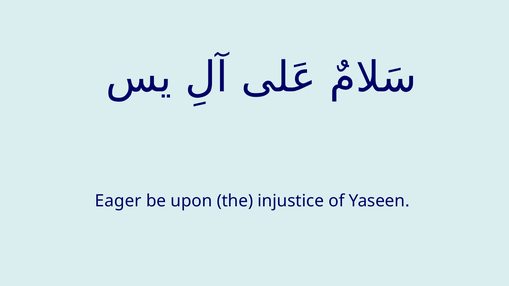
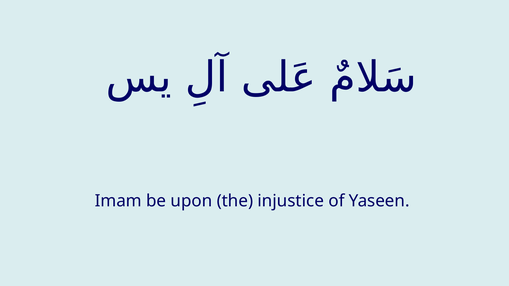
Eager: Eager -> Imam (118, 201)
